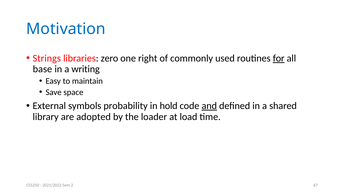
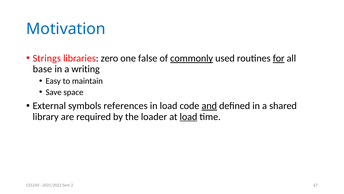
right: right -> false (148, 58)
commonly underline: none -> present (192, 58)
probability: probability -> references (126, 106)
in hold: hold -> load (169, 106)
adopted: adopted -> required (94, 116)
load underline: none -> present (188, 116)
